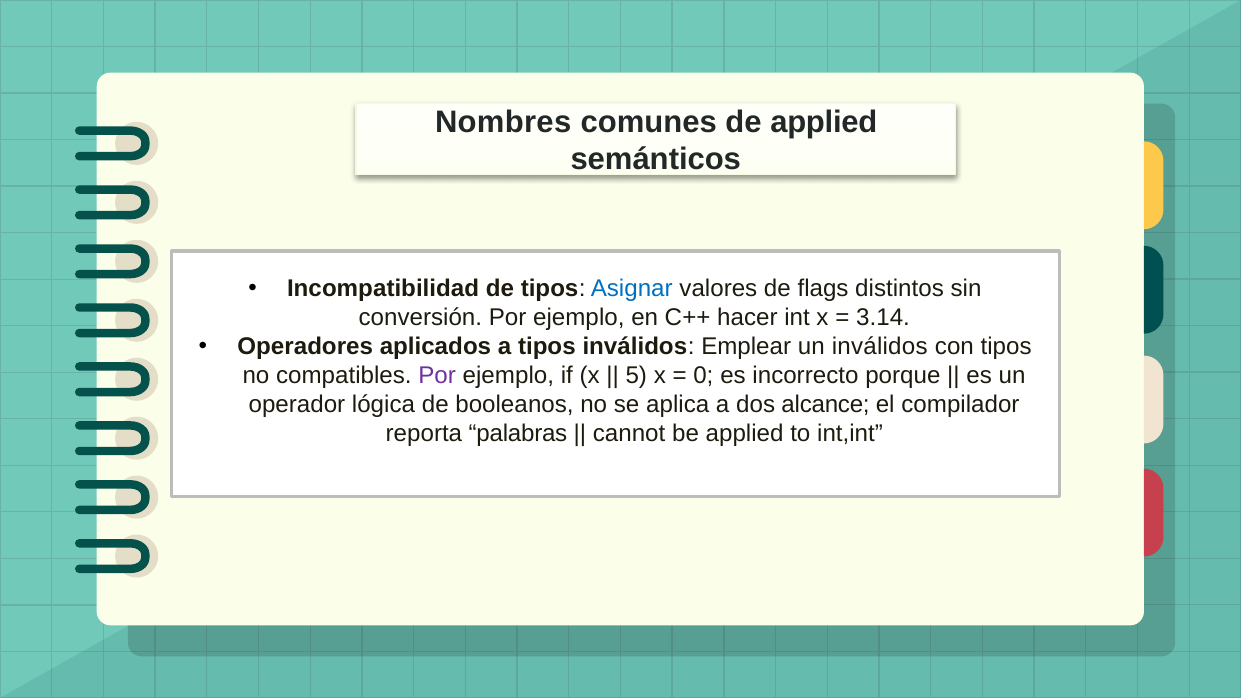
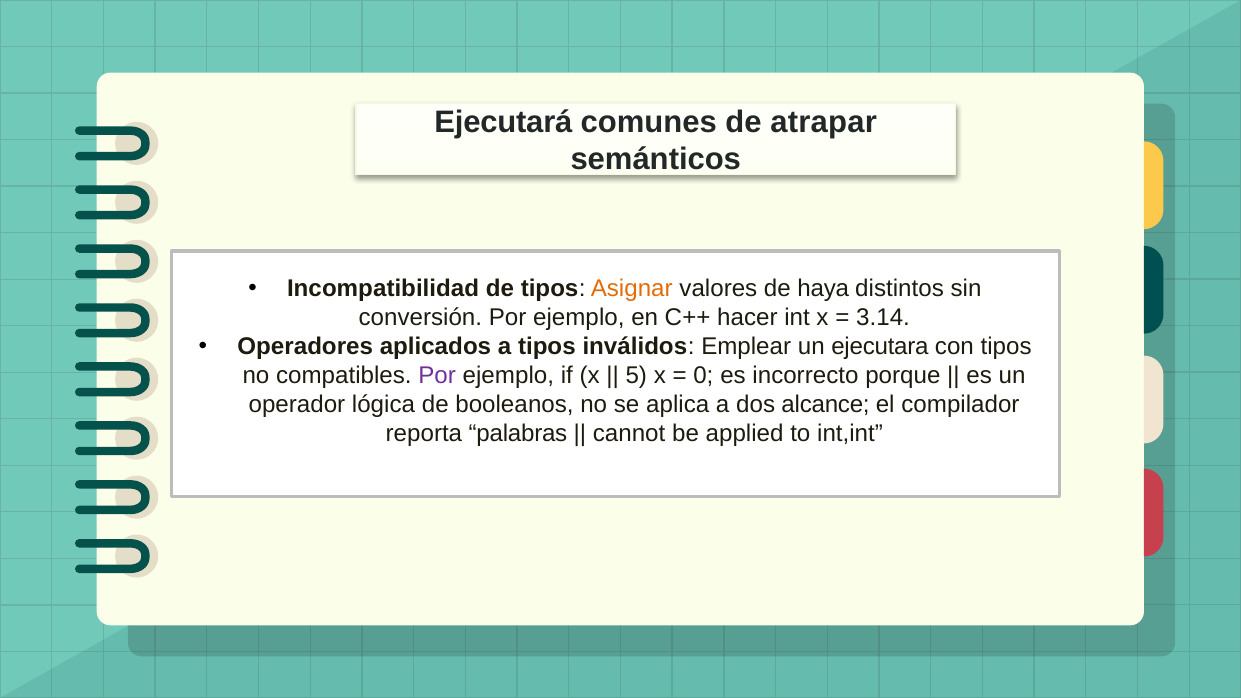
Nombres: Nombres -> Ejecutará (503, 122)
de applied: applied -> atrapar (824, 122)
Asignar colour: blue -> orange (632, 288)
flags: flags -> haya (823, 288)
un inválidos: inválidos -> ejecutara (880, 346)
